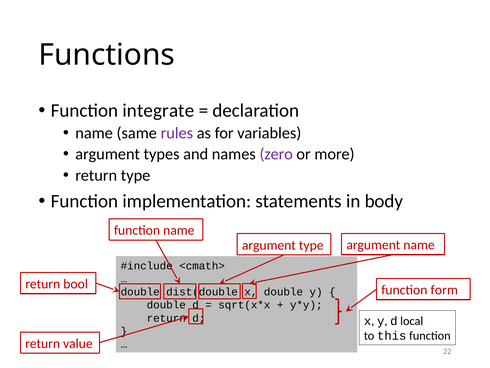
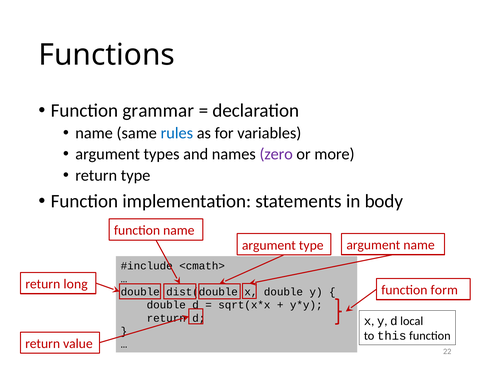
integrate: integrate -> grammar (158, 110)
rules colour: purple -> blue (177, 133)
bool: bool -> long (76, 284)
